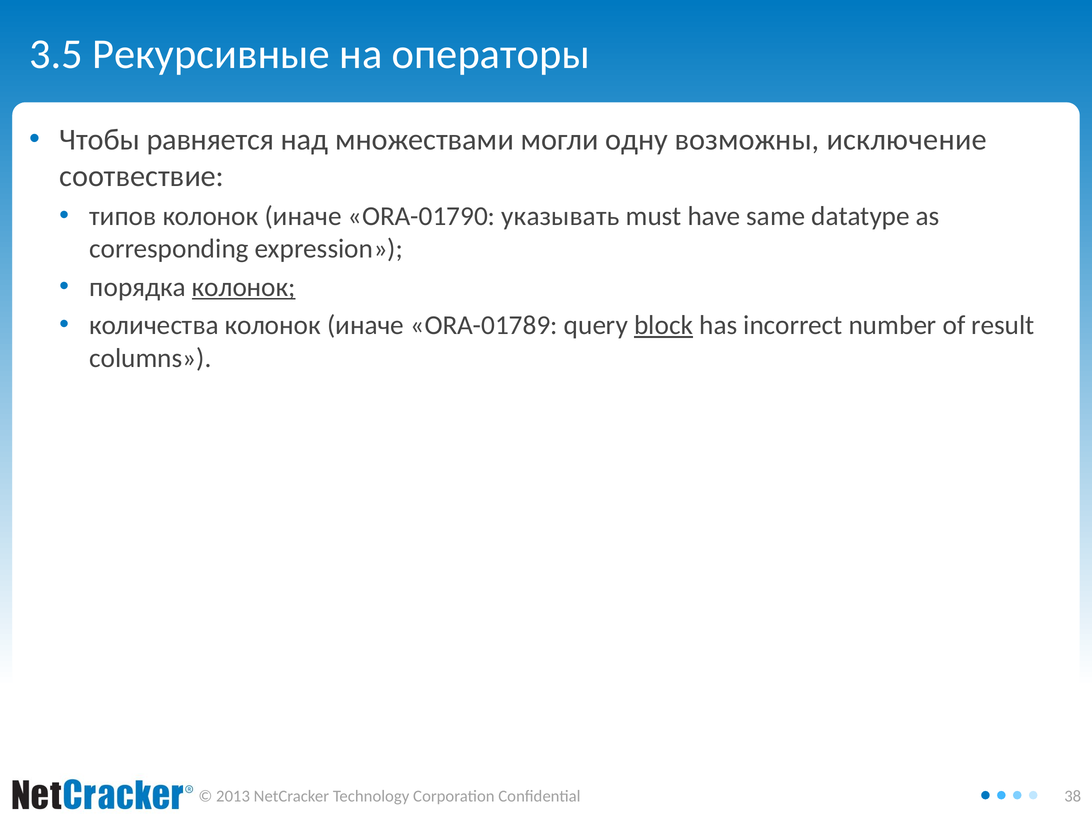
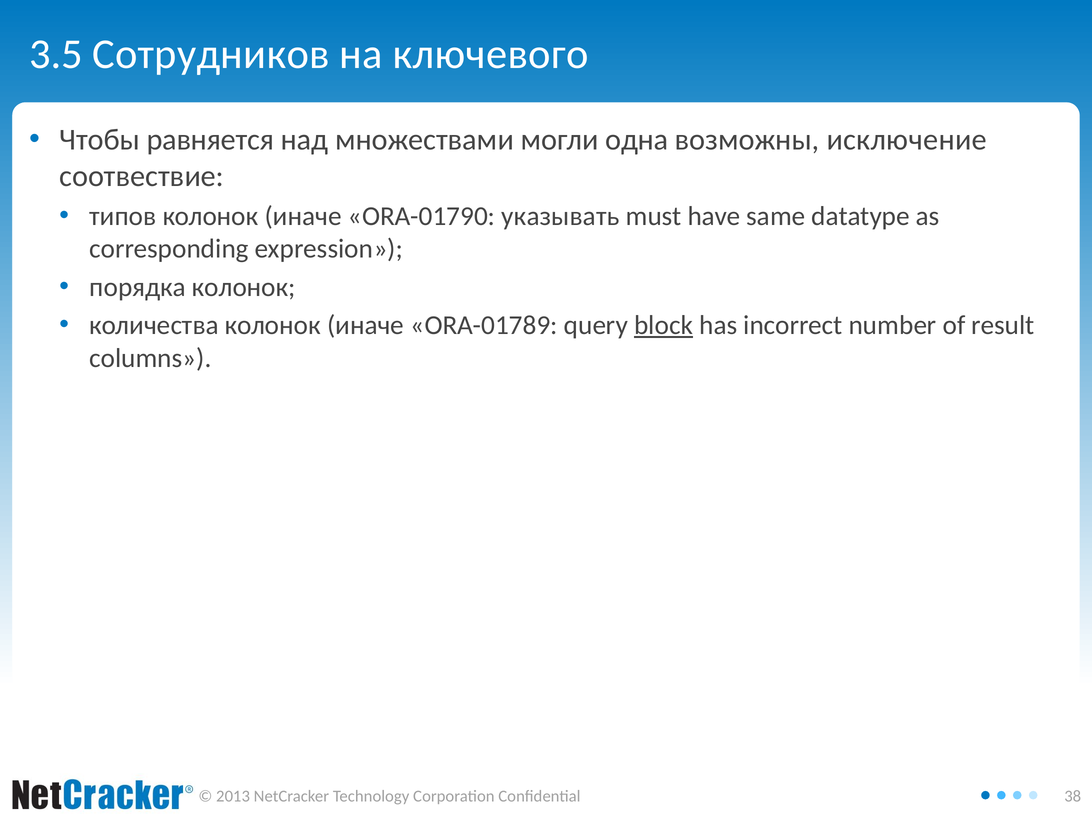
Рекурсивные: Рекурсивные -> Сотрудников (211, 54)
операторы: операторы -> ключевого (491, 54)
одну: одну -> одна (637, 140)
колонок underline: present -> none (244, 287)
